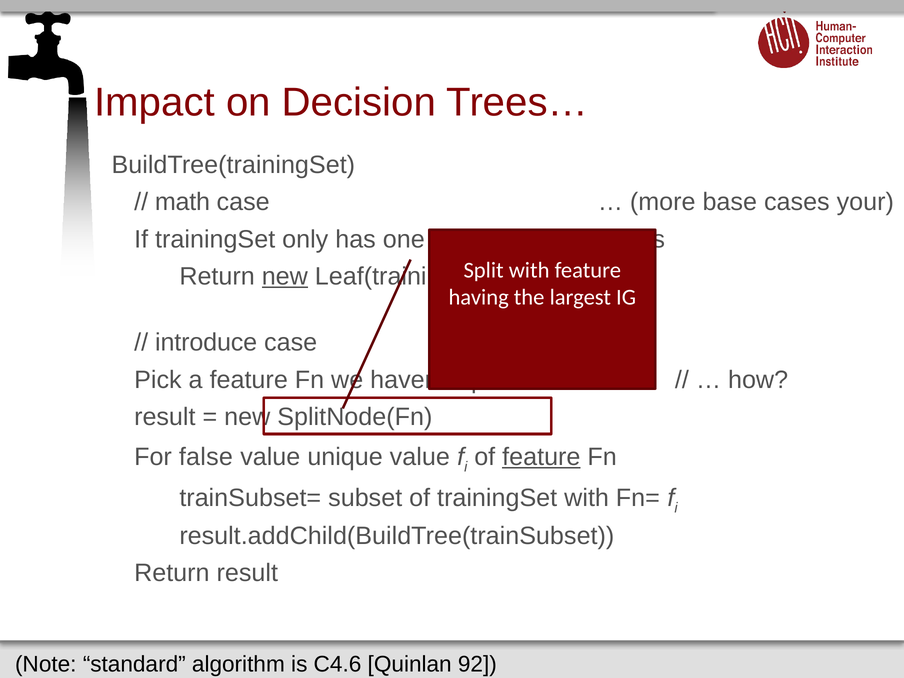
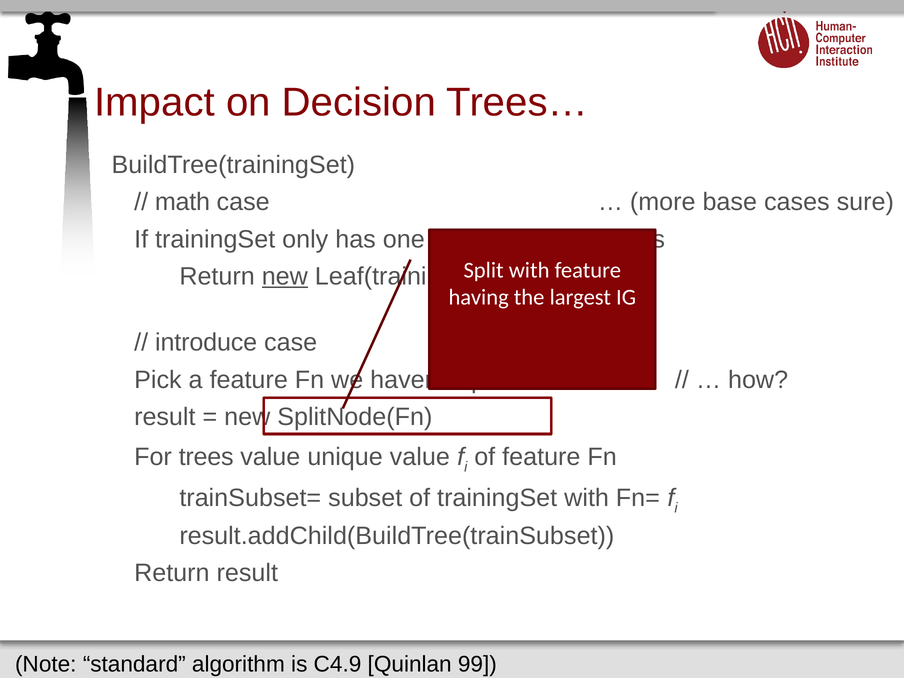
your: your -> sure (865, 202)
false: false -> trees (206, 457)
feature underline: present -> none (541, 457)
C4.6: C4.6 -> C4.9 (337, 664)
92: 92 -> 99 (477, 664)
